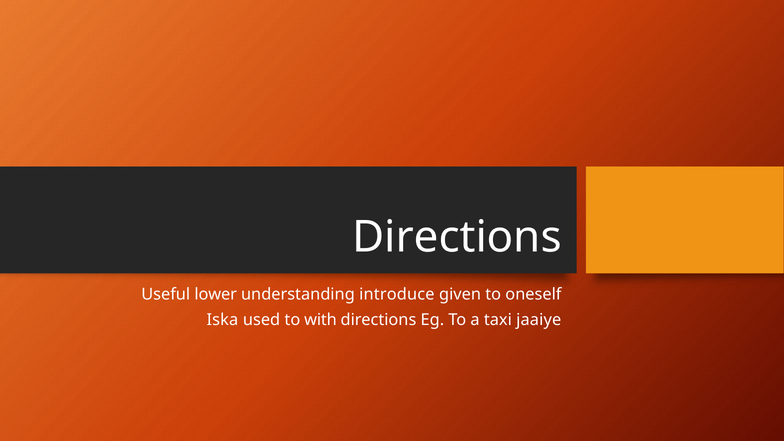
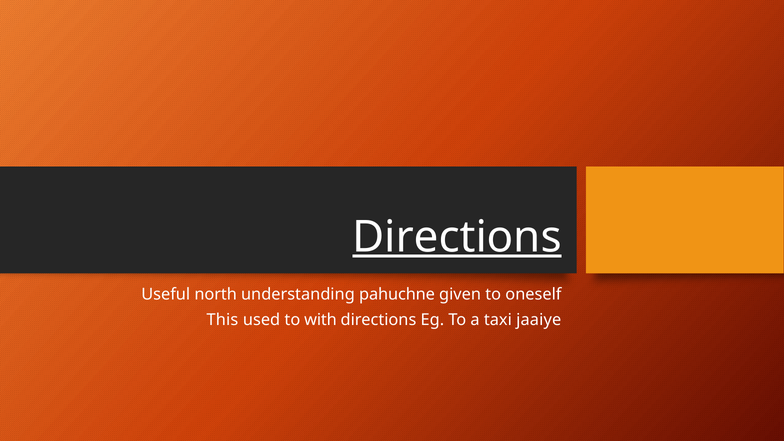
Directions underline: none -> present (457, 237)
lower: lower -> north (216, 294)
introduce: introduce -> pahuchne (397, 294)
Iska: Iska -> This (222, 320)
